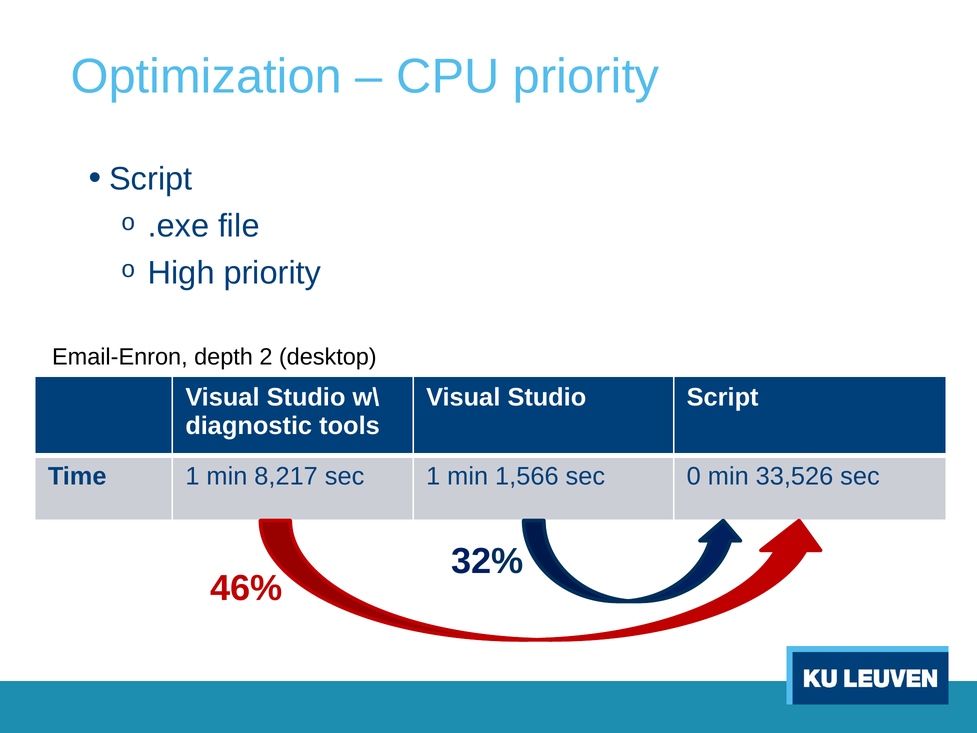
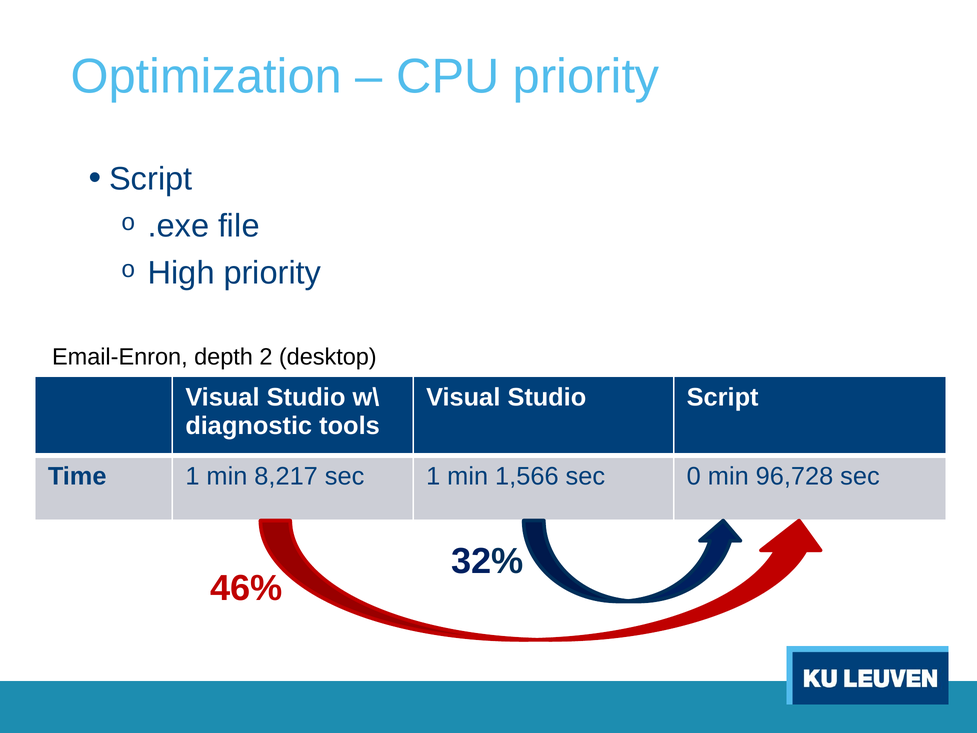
33,526: 33,526 -> 96,728 (794, 476)
